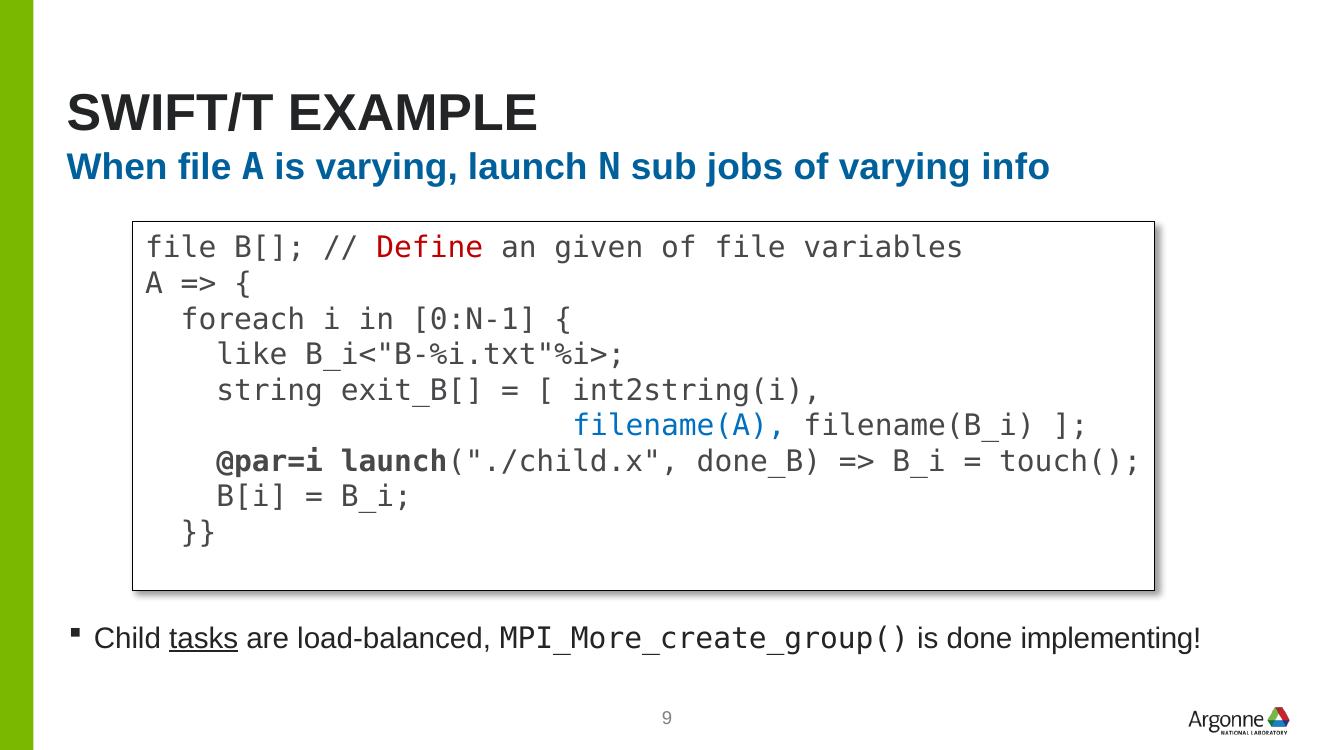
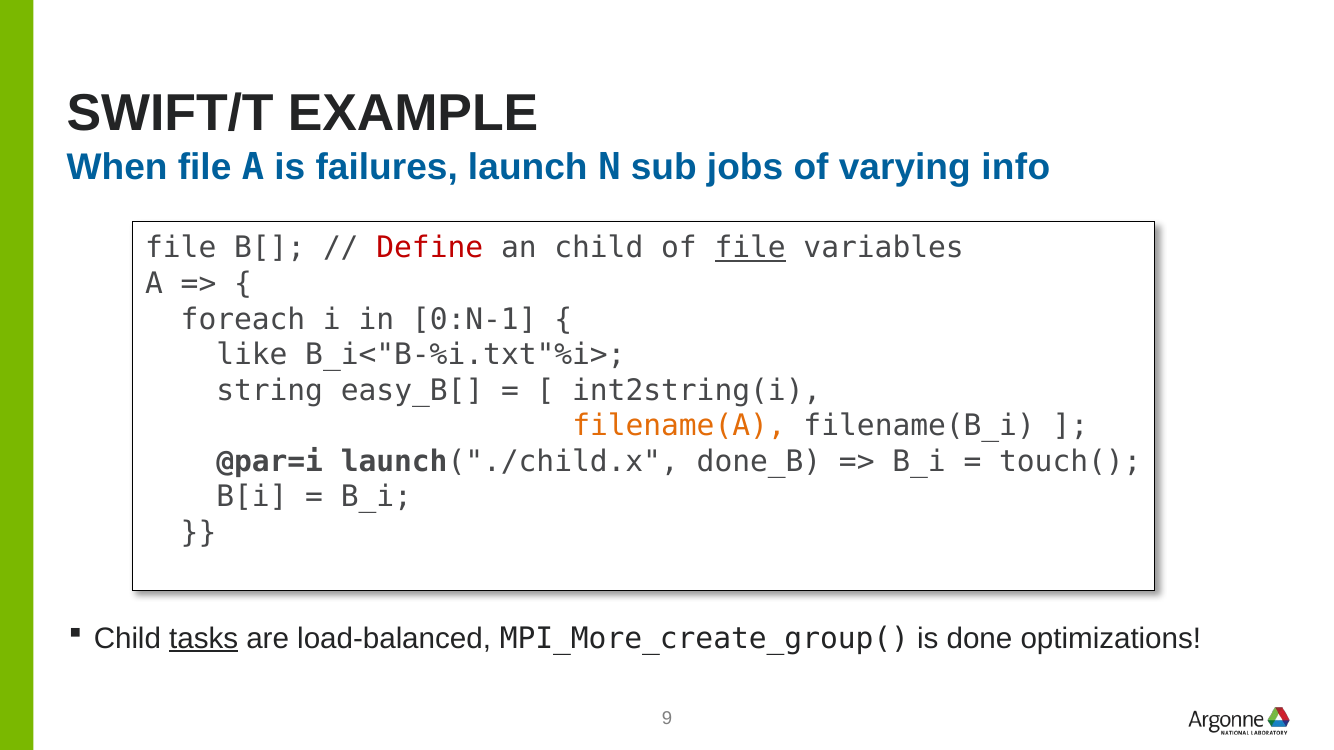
is varying: varying -> failures (387, 167)
an given: given -> child (599, 248)
file underline: none -> present (750, 248)
exit_B[: exit_B[ -> easy_B[ (412, 391)
filename(A colour: blue -> orange (679, 426)
implementing: implementing -> optimizations (1111, 639)
